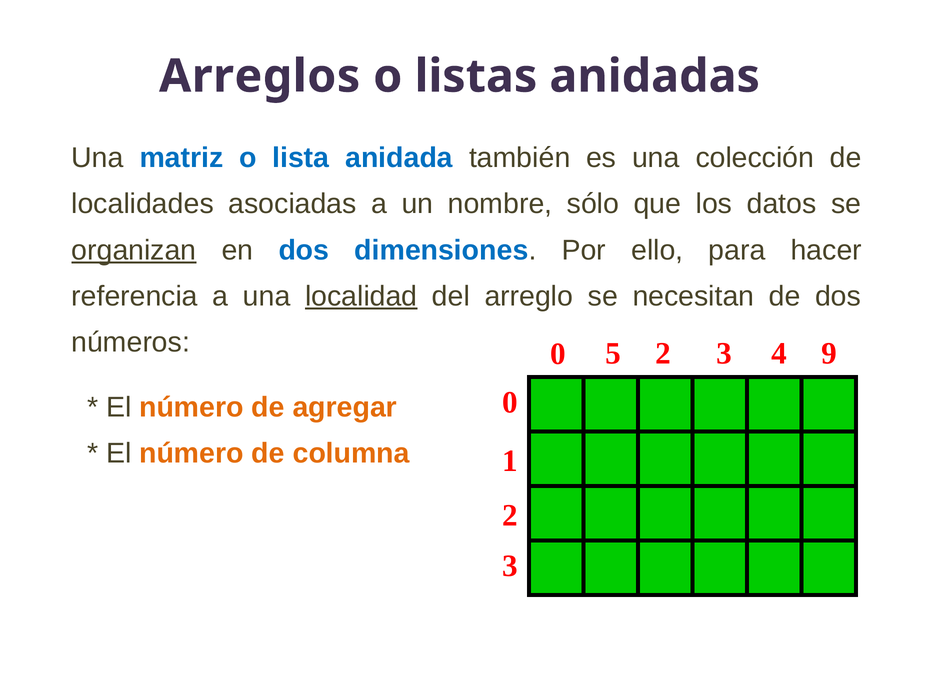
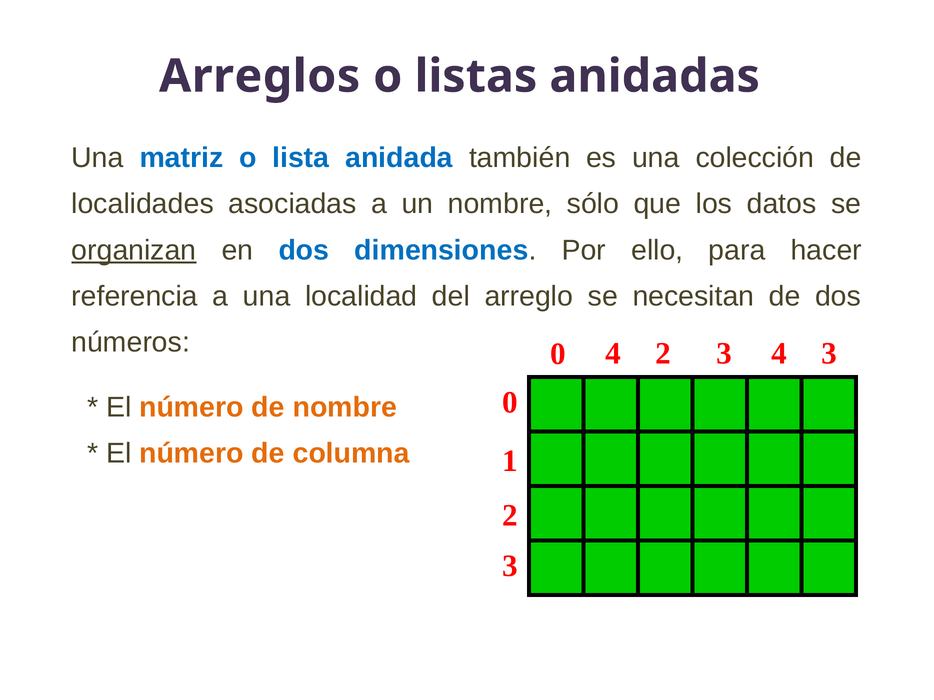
localidad underline: present -> none (361, 297)
0 5: 5 -> 4 (613, 354)
4 9: 9 -> 3 (829, 354)
de agregar: agregar -> nombre (345, 408)
